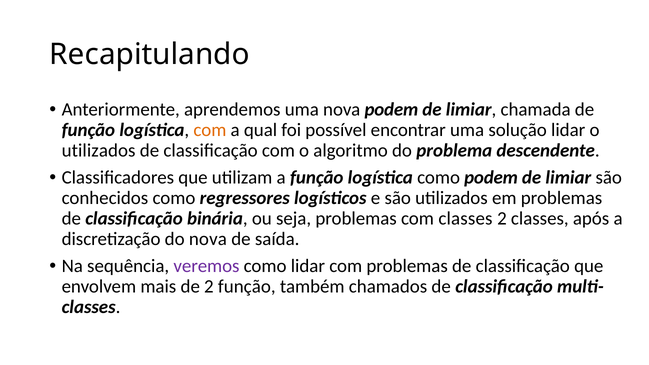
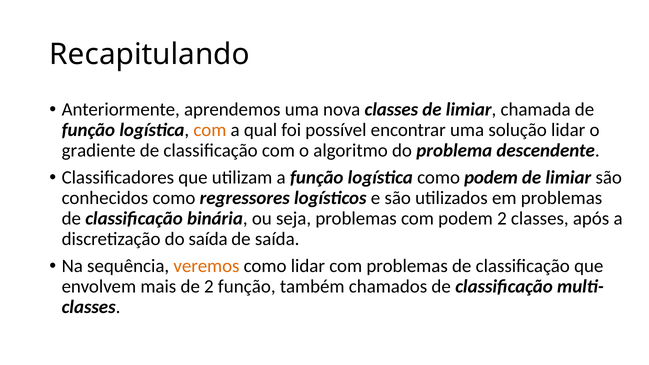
nova podem: podem -> classes (391, 110)
utilizados: utilizados -> gradiente (99, 151)
com classes: classes -> podem (466, 218)
do nova: nova -> saída (208, 239)
veremos colour: purple -> orange (206, 266)
